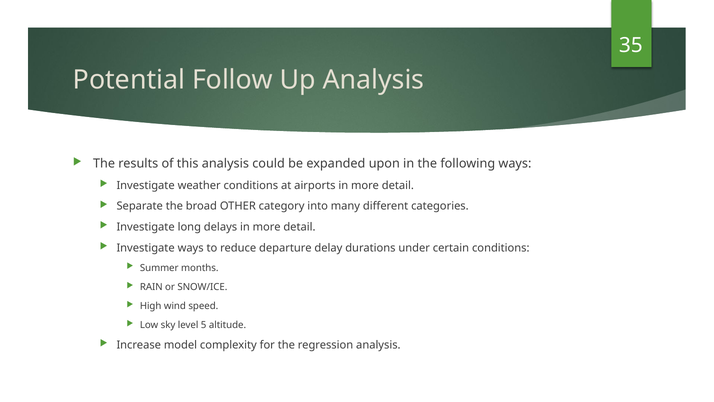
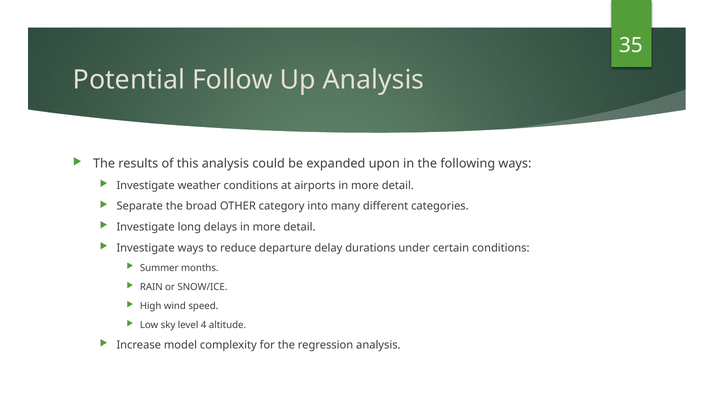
5: 5 -> 4 (204, 325)
